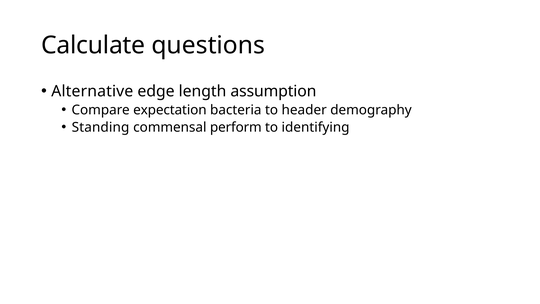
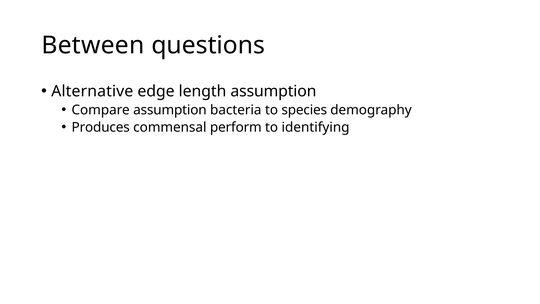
Calculate: Calculate -> Between (93, 45)
Compare expectation: expectation -> assumption (170, 110)
header: header -> species (304, 110)
Standing: Standing -> Produces (101, 127)
